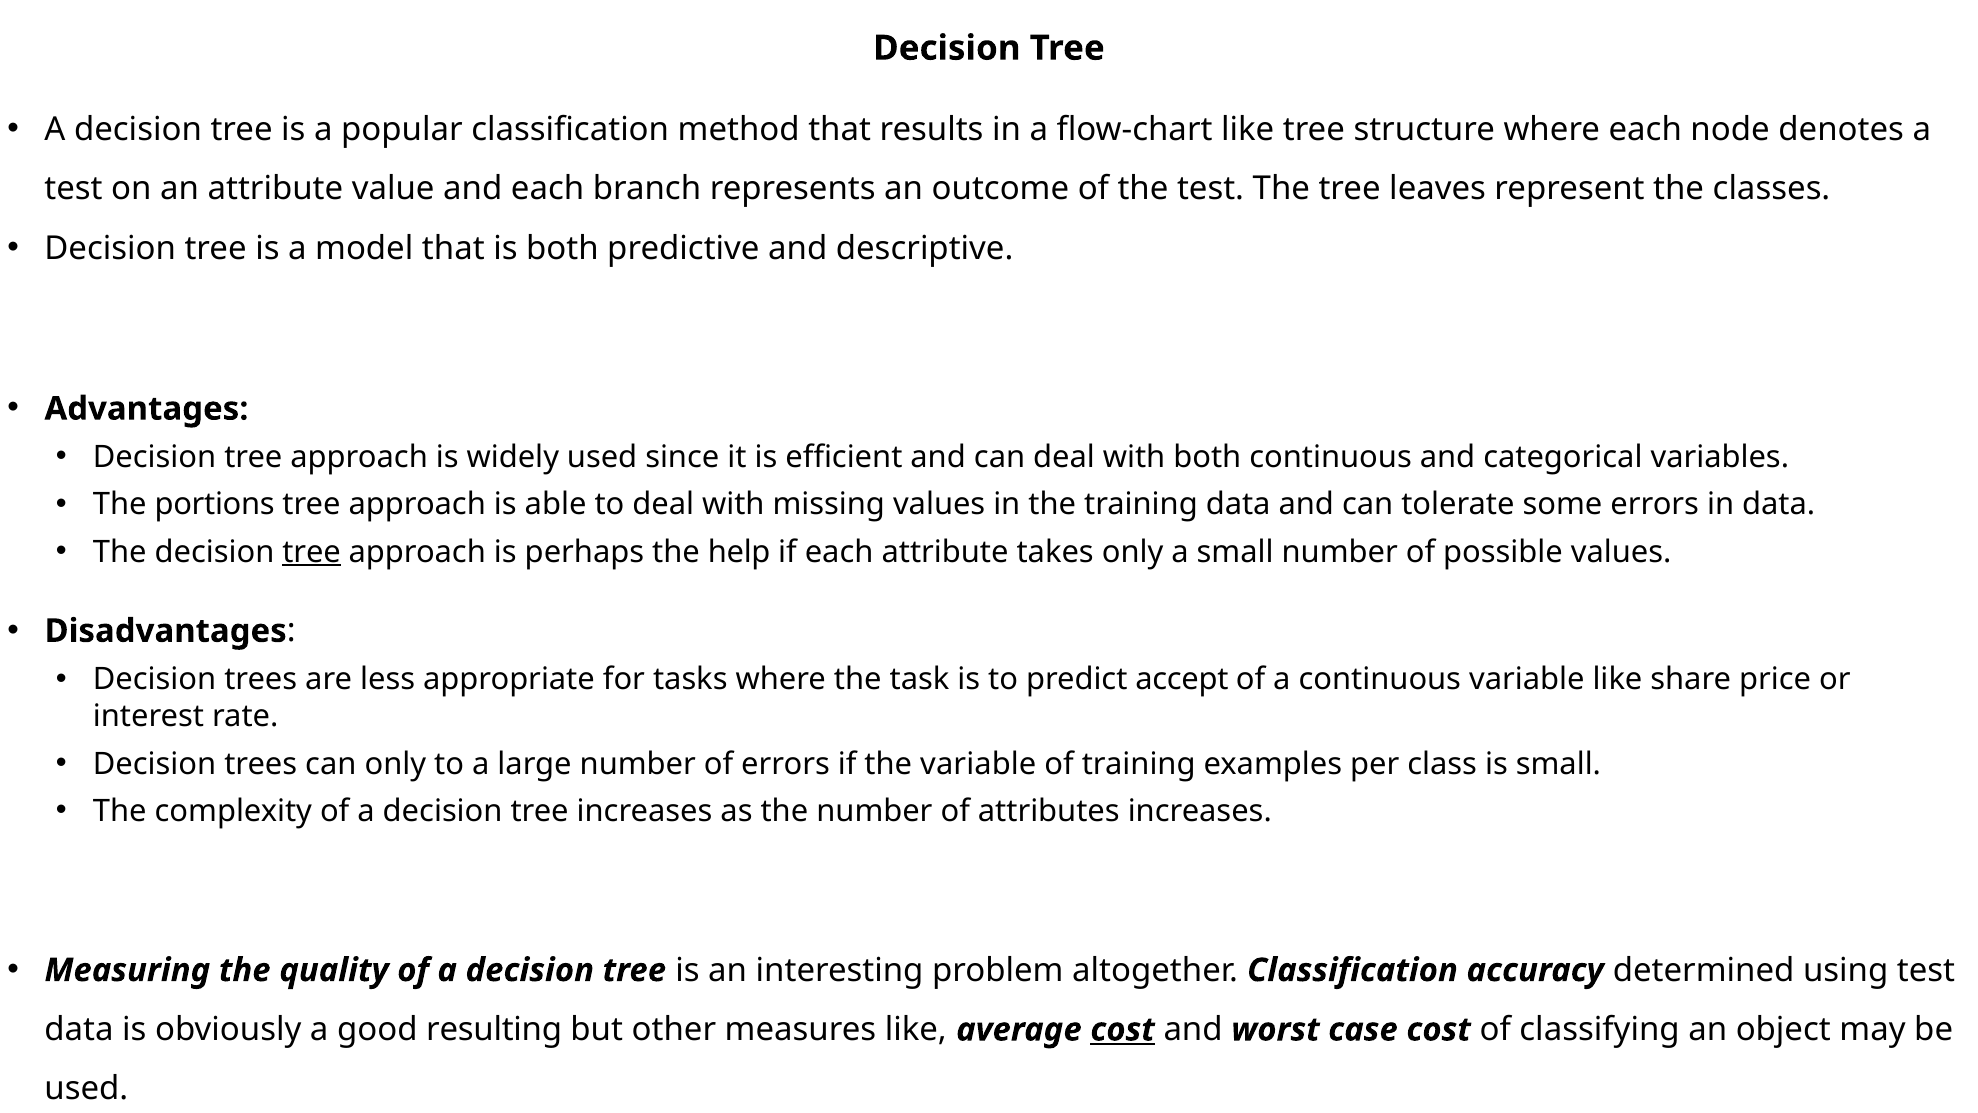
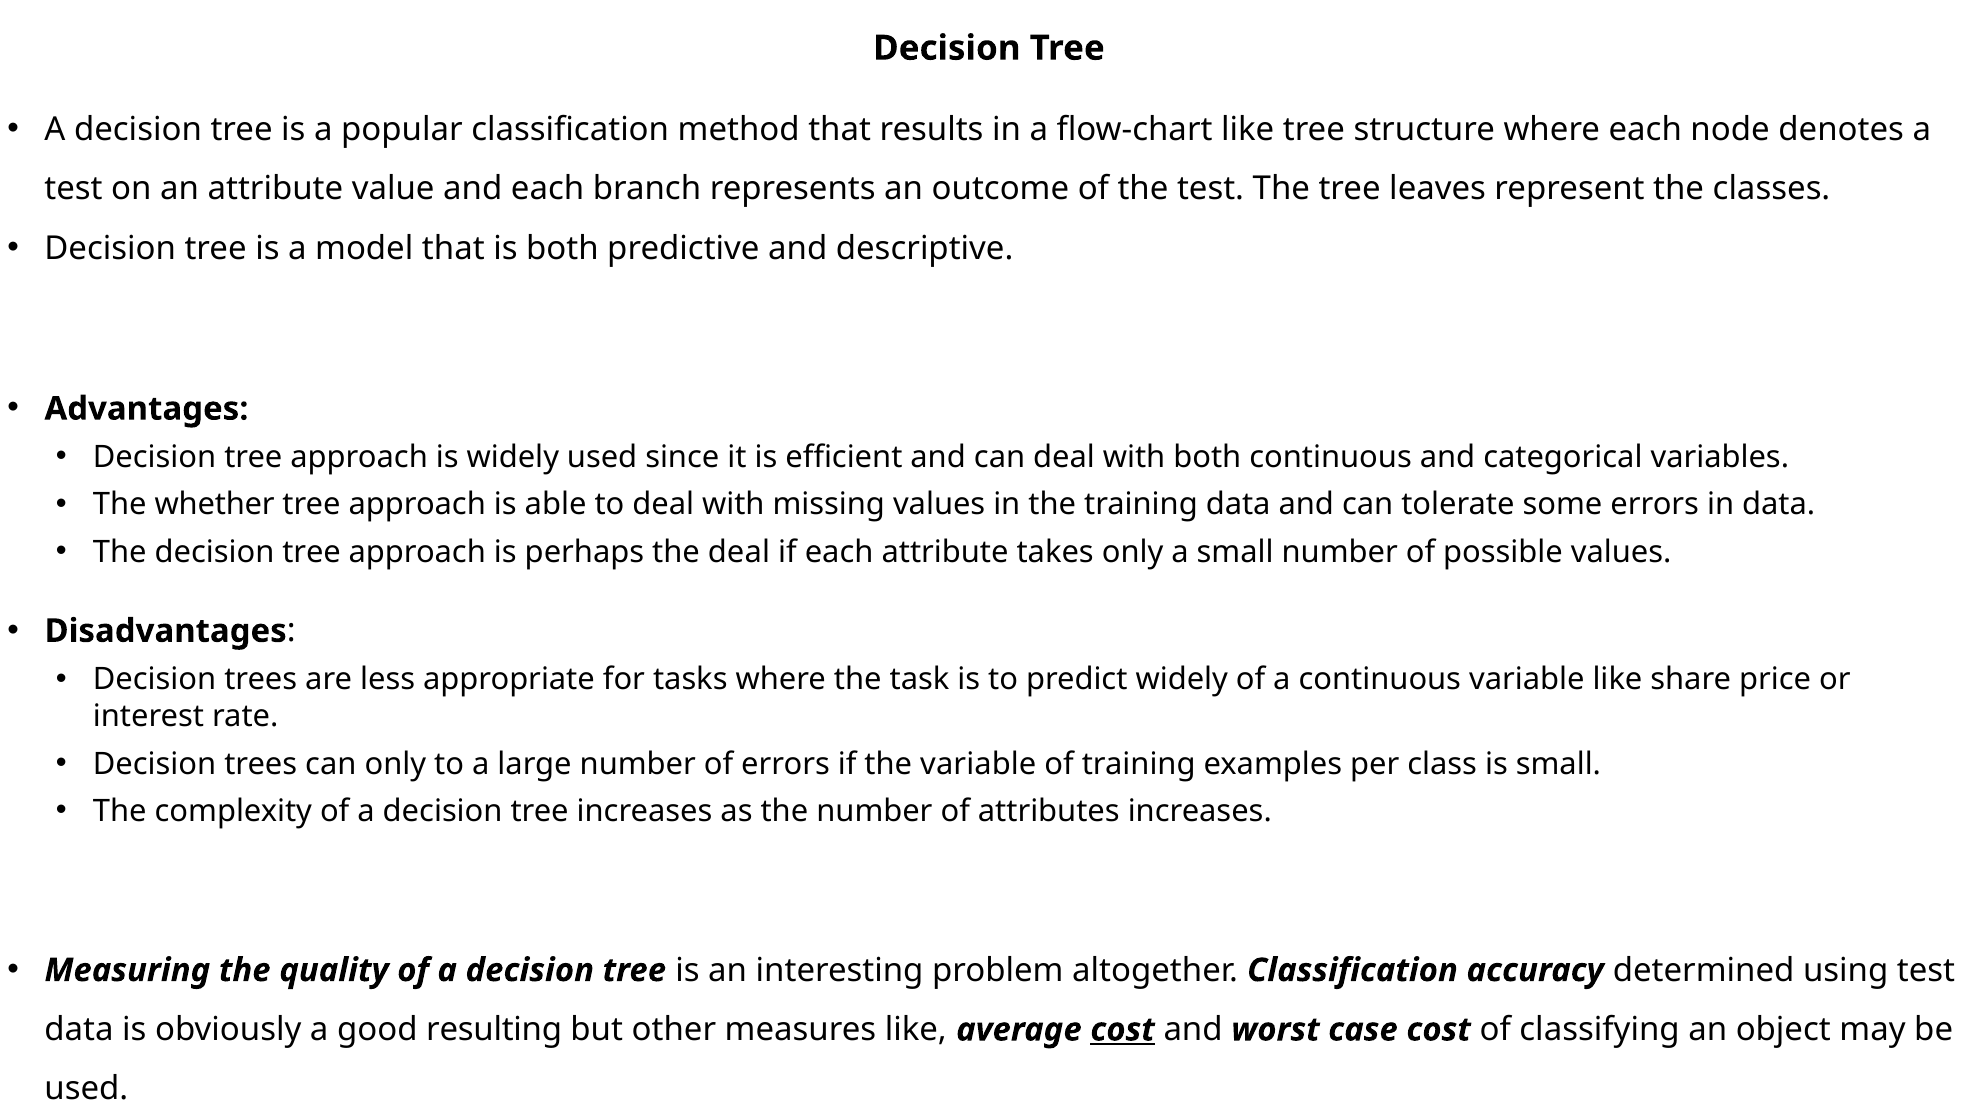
portions: portions -> whether (215, 505)
tree underline: present -> none (312, 552)
the help: help -> deal (739, 552)
predict accept: accept -> widely (1182, 679)
